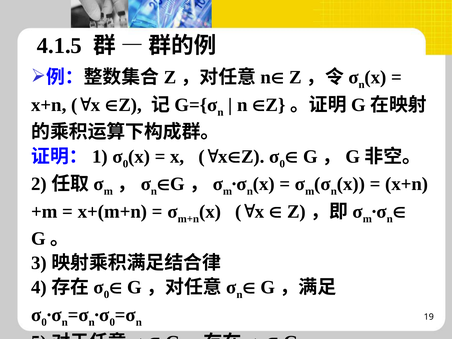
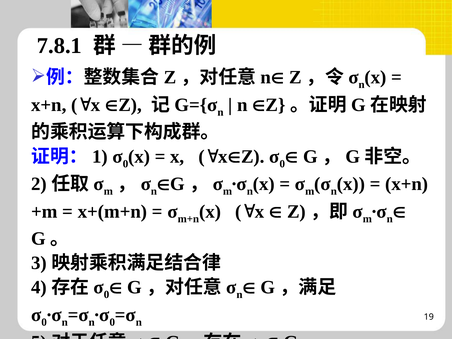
4.1.5: 4.1.5 -> 7.8.1 (59, 46)
